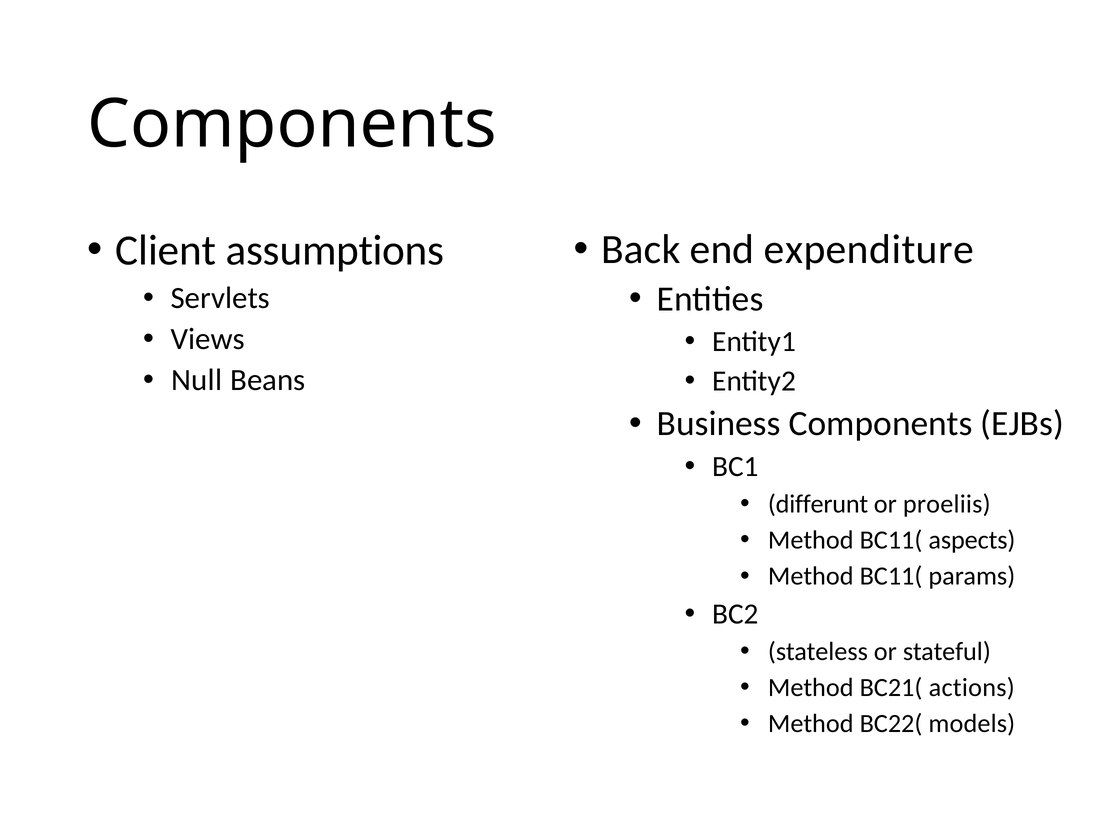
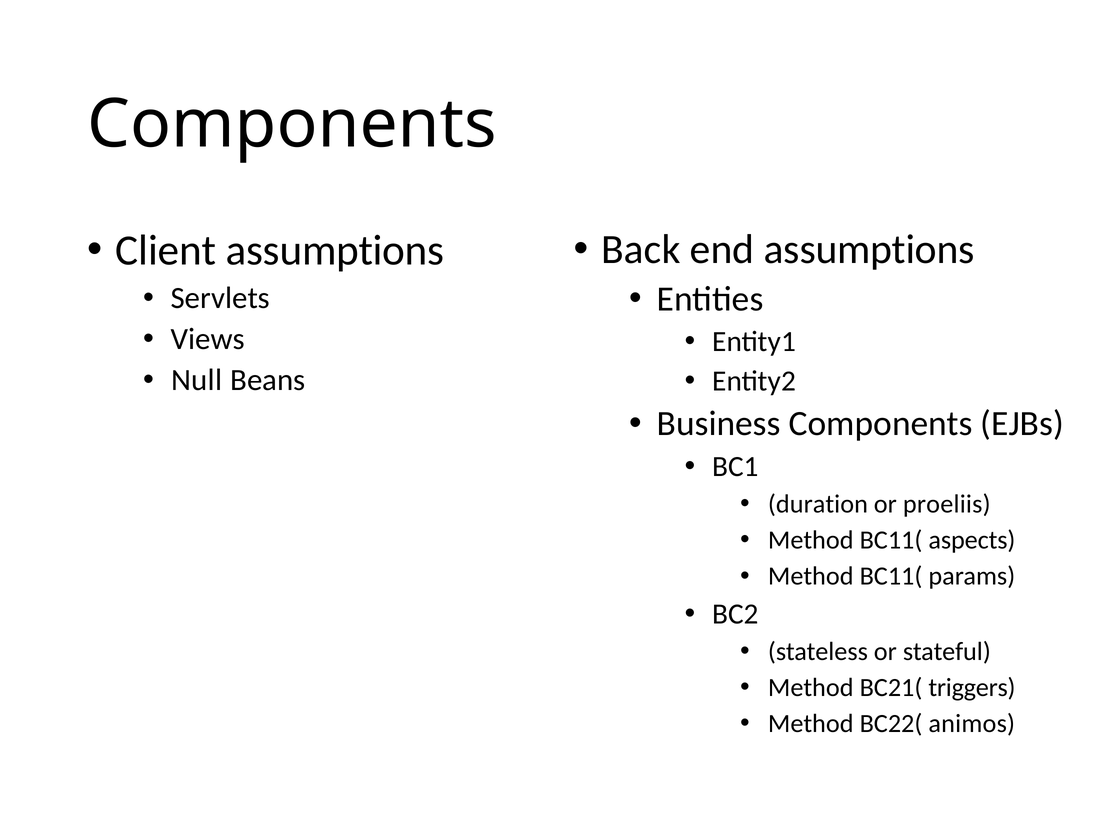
end expenditure: expenditure -> assumptions (869, 250)
differunt: differunt -> duration (818, 504)
actions: actions -> triggers (972, 688)
models: models -> animos (972, 724)
